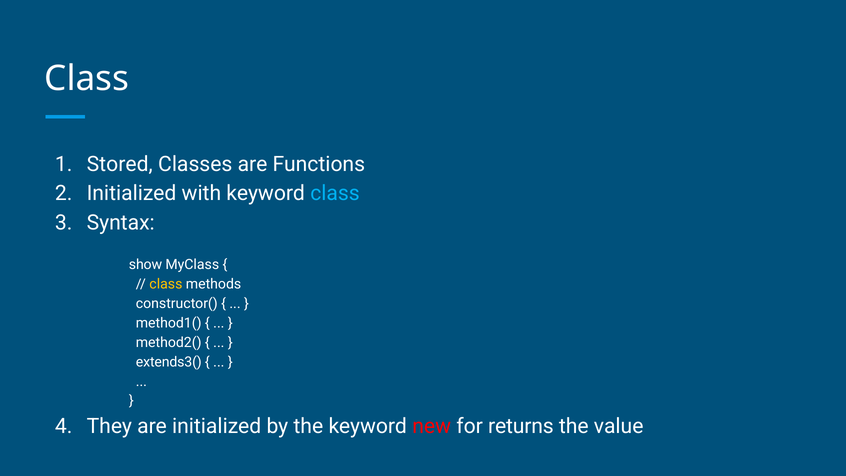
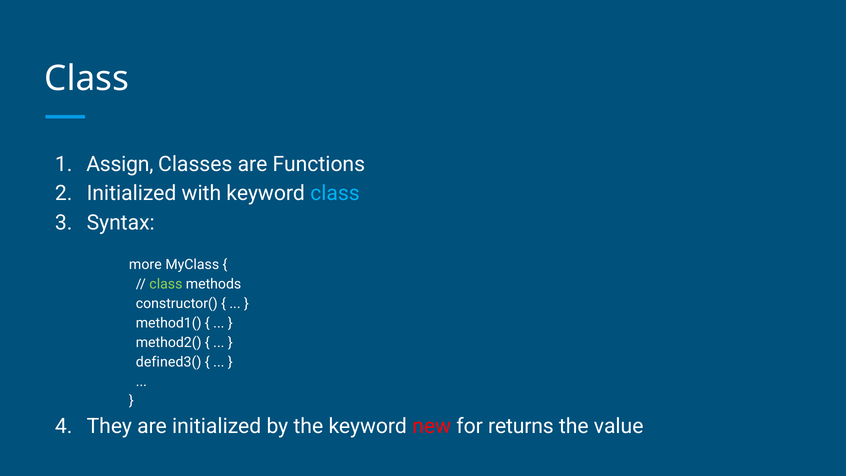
Stored: Stored -> Assign (120, 164)
show: show -> more (145, 265)
class colour: yellow -> light green (166, 284)
extends3(: extends3( -> defined3( (169, 362)
